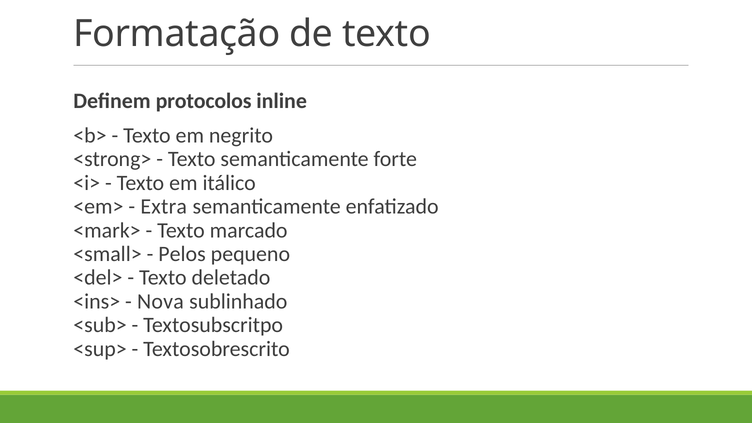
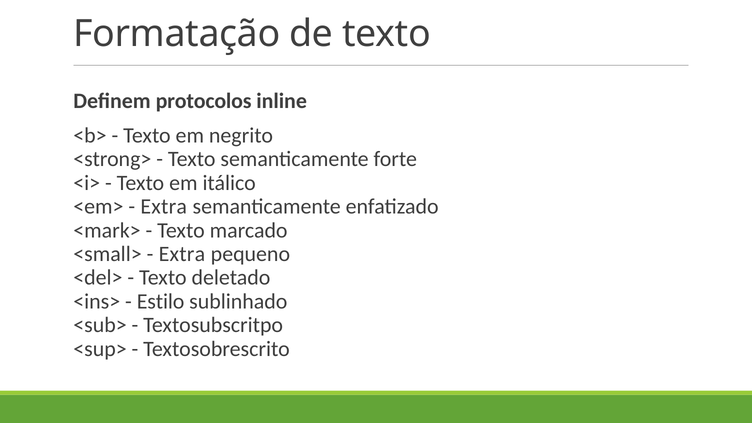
Pelos: Pelos -> Extra (182, 254)
Nova: Nova -> Estilo (161, 301)
